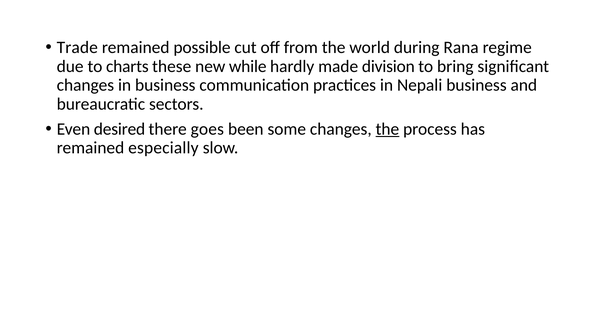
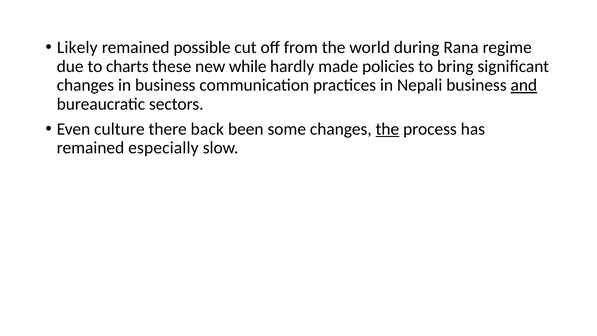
Trade: Trade -> Likely (77, 47)
division: division -> policies (388, 66)
and underline: none -> present (524, 85)
desired: desired -> culture (119, 129)
goes: goes -> back (207, 129)
